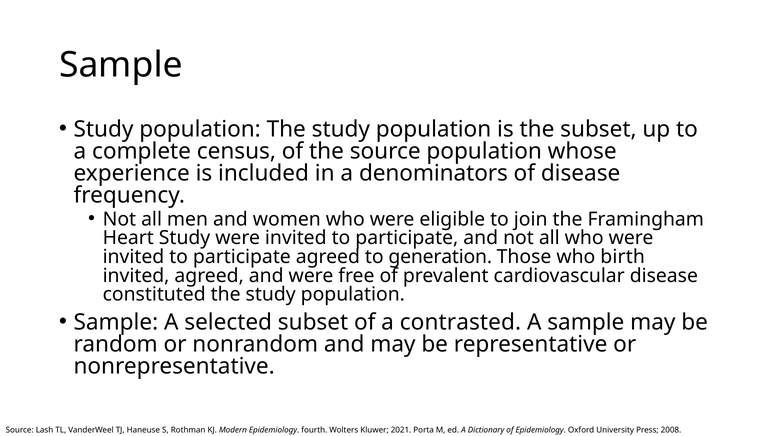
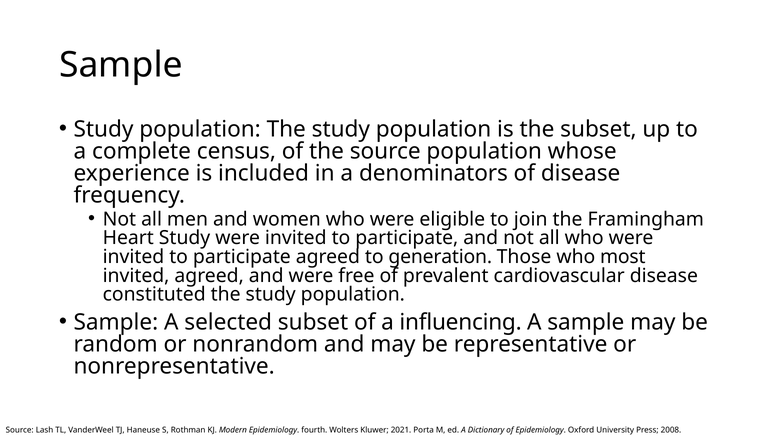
birth: birth -> most (623, 257)
contrasted: contrasted -> influencing (461, 322)
